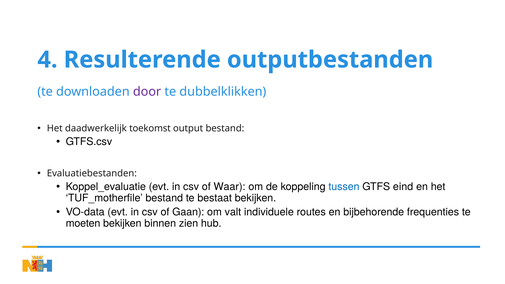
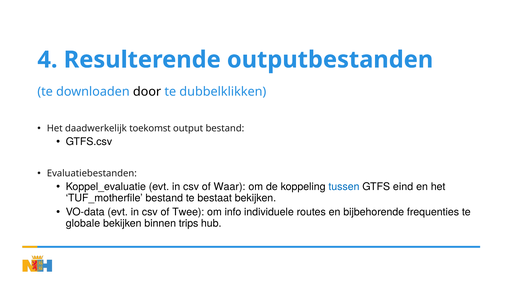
door colour: purple -> black (147, 92)
Gaan: Gaan -> Twee (188, 212)
valt: valt -> info (233, 212)
moeten: moeten -> globale (83, 224)
zien: zien -> trips (189, 224)
